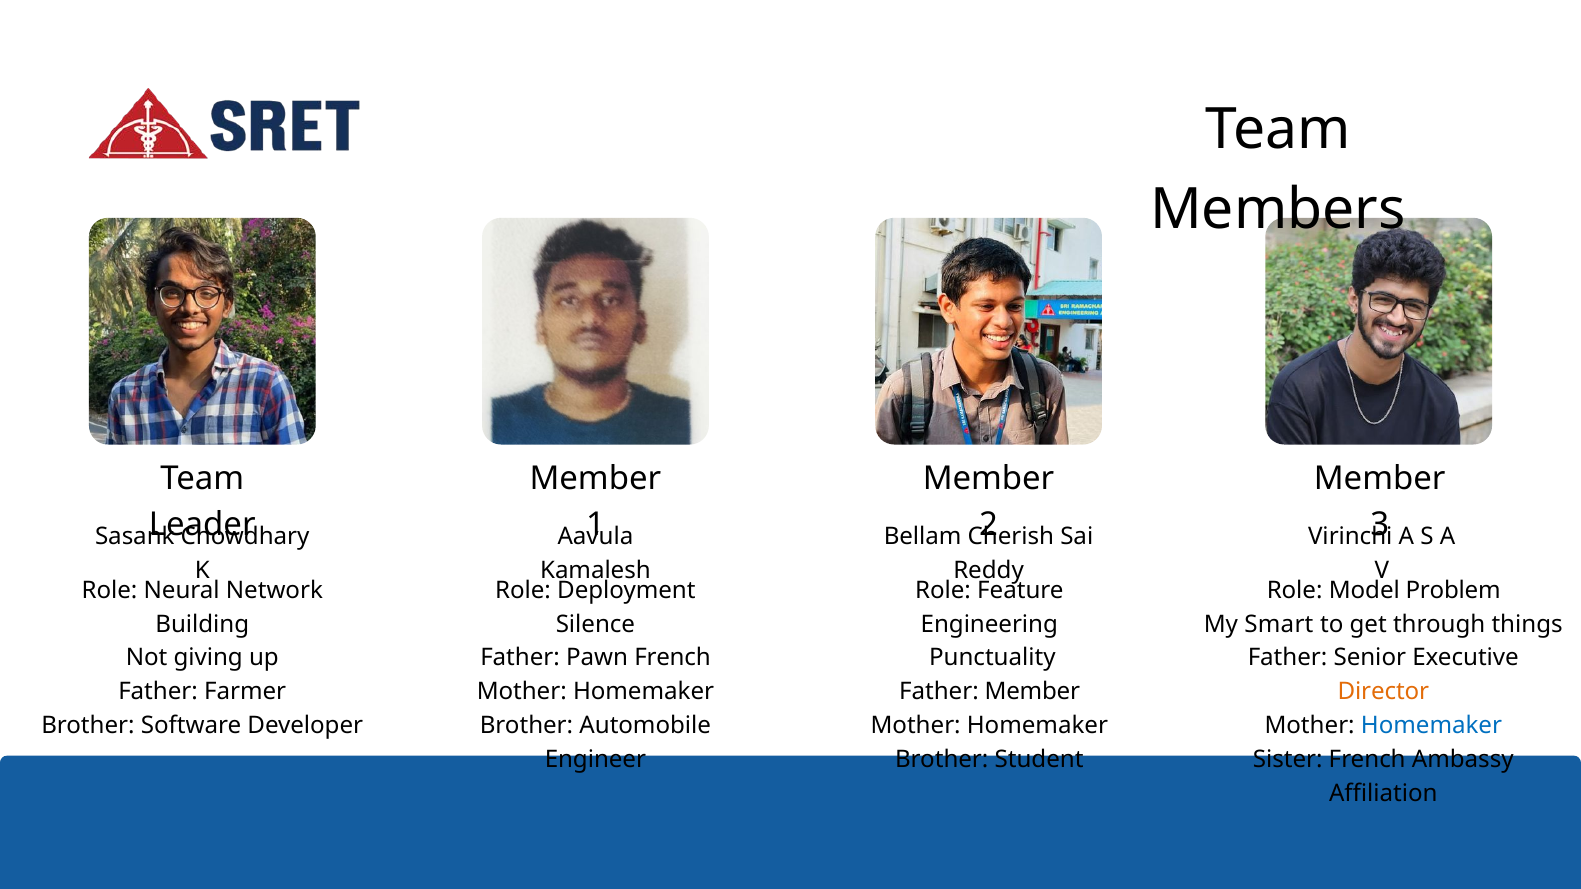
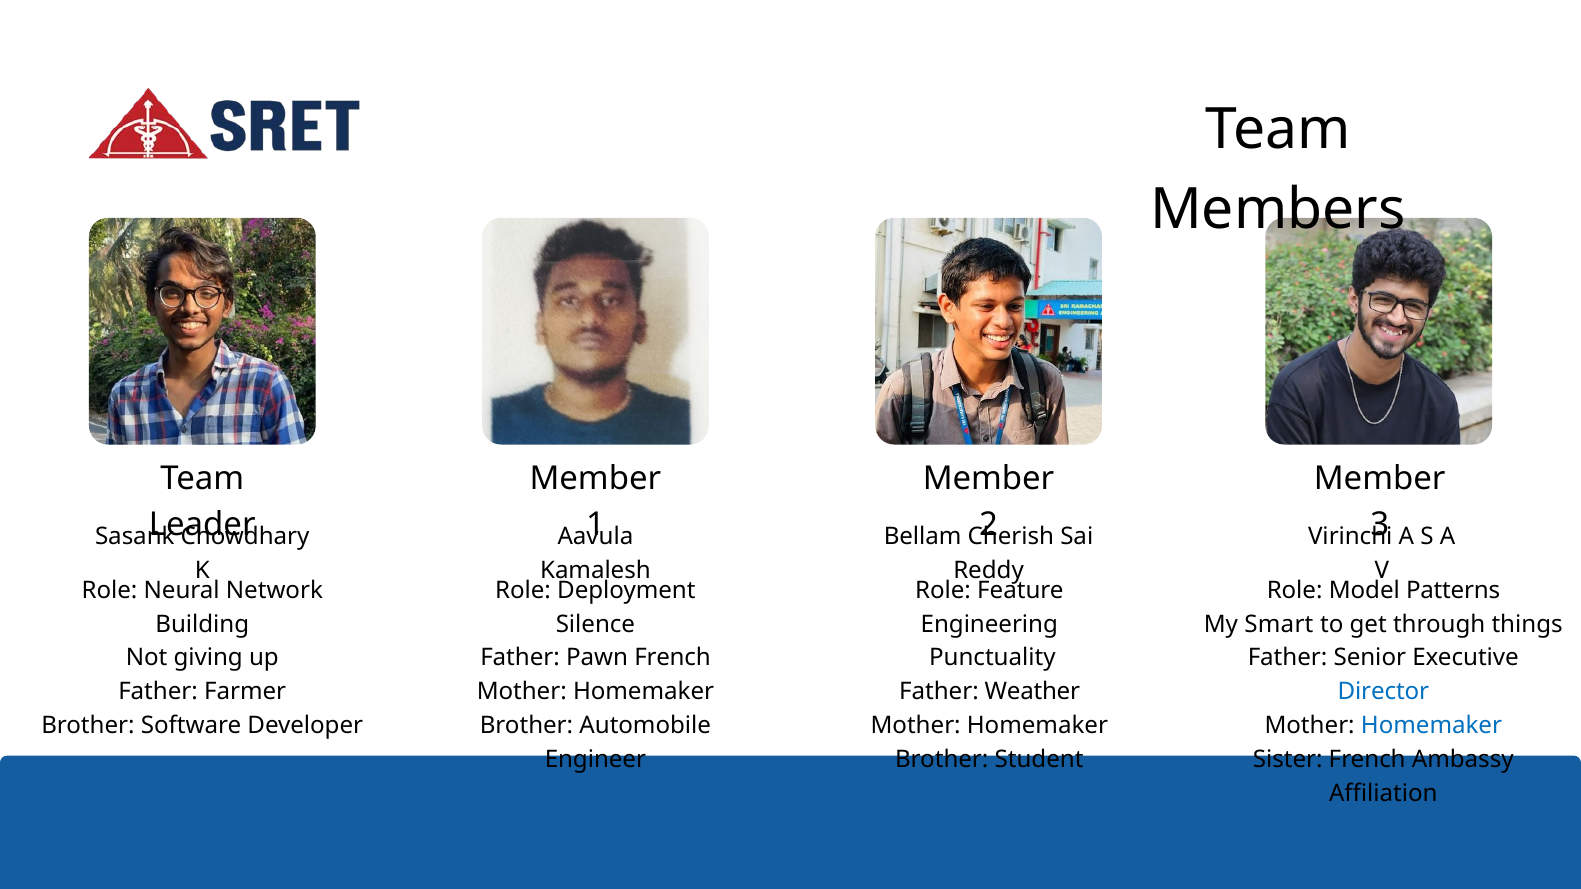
Problem: Problem -> Patterns (1453, 591)
Father Member: Member -> Weather (1032, 692)
Director colour: orange -> blue (1383, 692)
